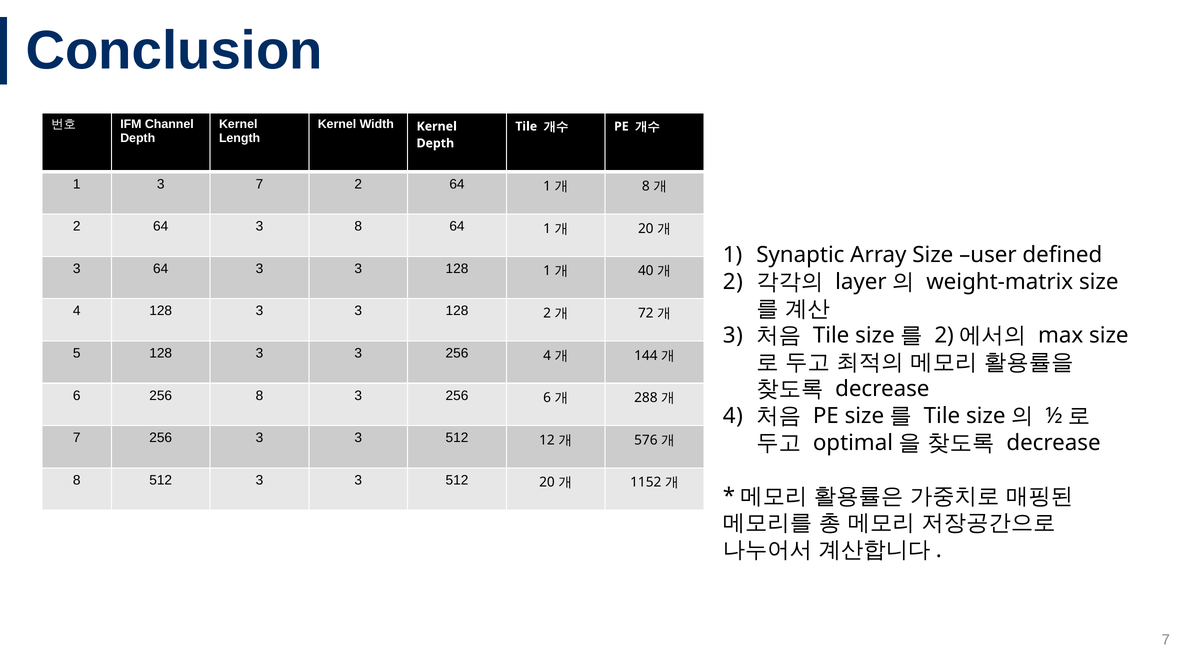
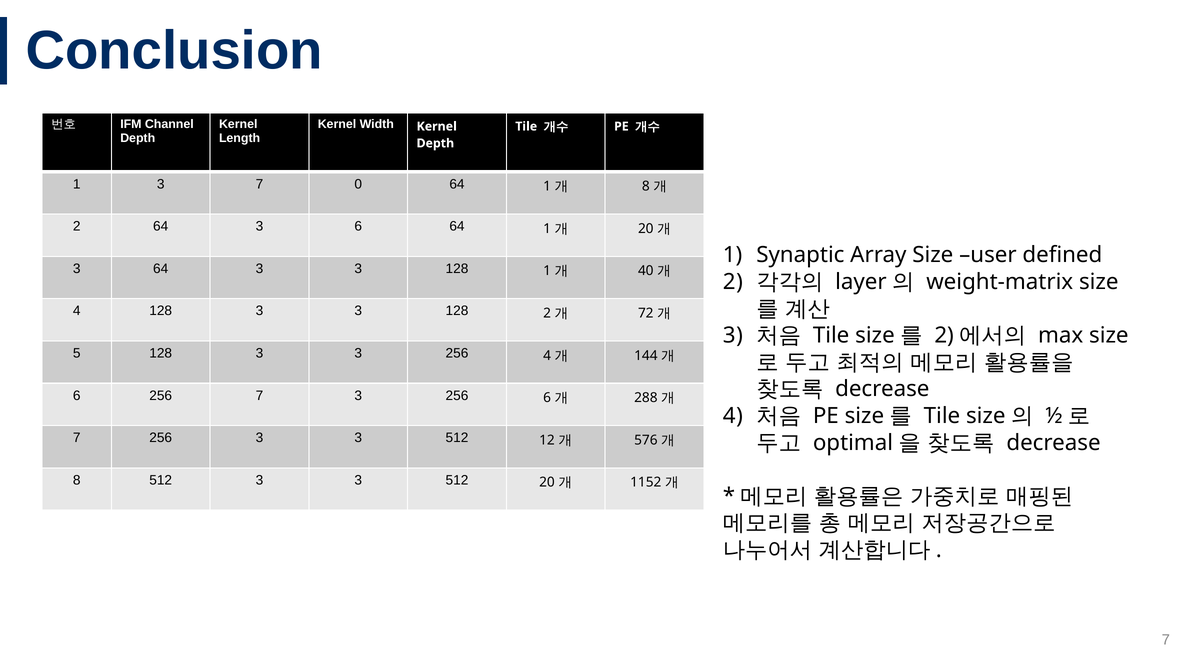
7 2: 2 -> 0 (358, 184)
3 8: 8 -> 6 (358, 226)
256 8: 8 -> 7 (259, 396)
